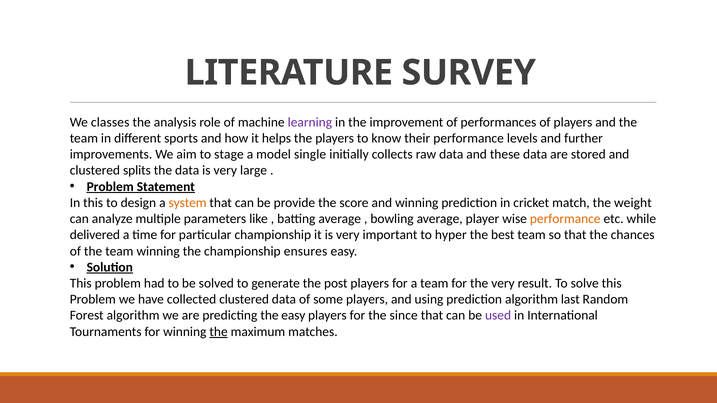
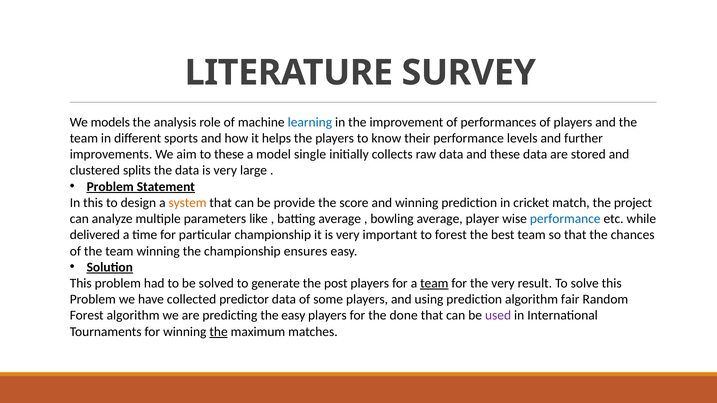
classes: classes -> models (110, 122)
learning colour: purple -> blue (310, 122)
to stage: stage -> these (229, 154)
weight: weight -> project (633, 203)
performance colour: orange -> blue (565, 219)
to hyper: hyper -> forest (451, 235)
team underline: none -> present (434, 284)
collected clustered: clustered -> predictor (244, 300)
last: last -> fair (570, 300)
since: since -> done (404, 316)
